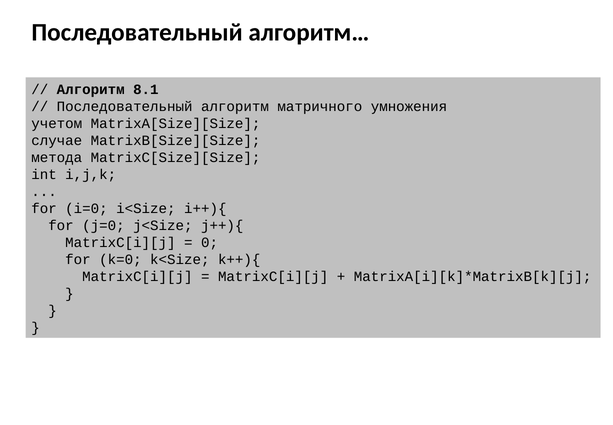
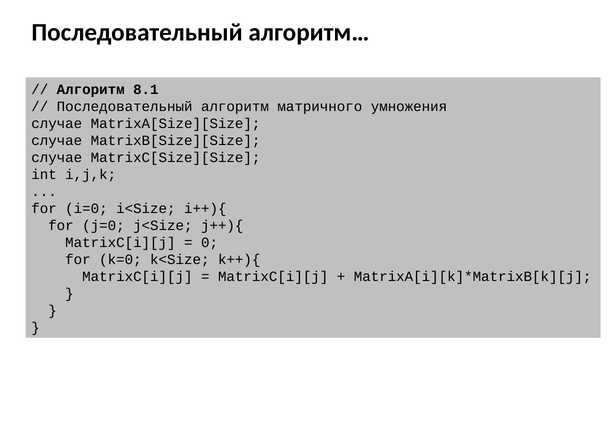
учетом: учетом -> случае (57, 123)
метода: метода -> случае (57, 157)
